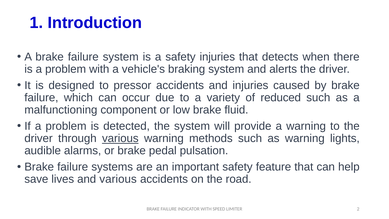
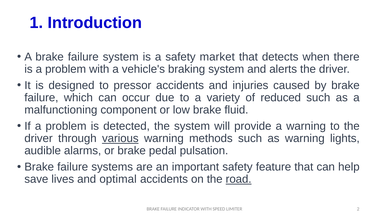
safety injuries: injuries -> market (217, 57)
and various: various -> optimal (118, 179)
road underline: none -> present (239, 179)
